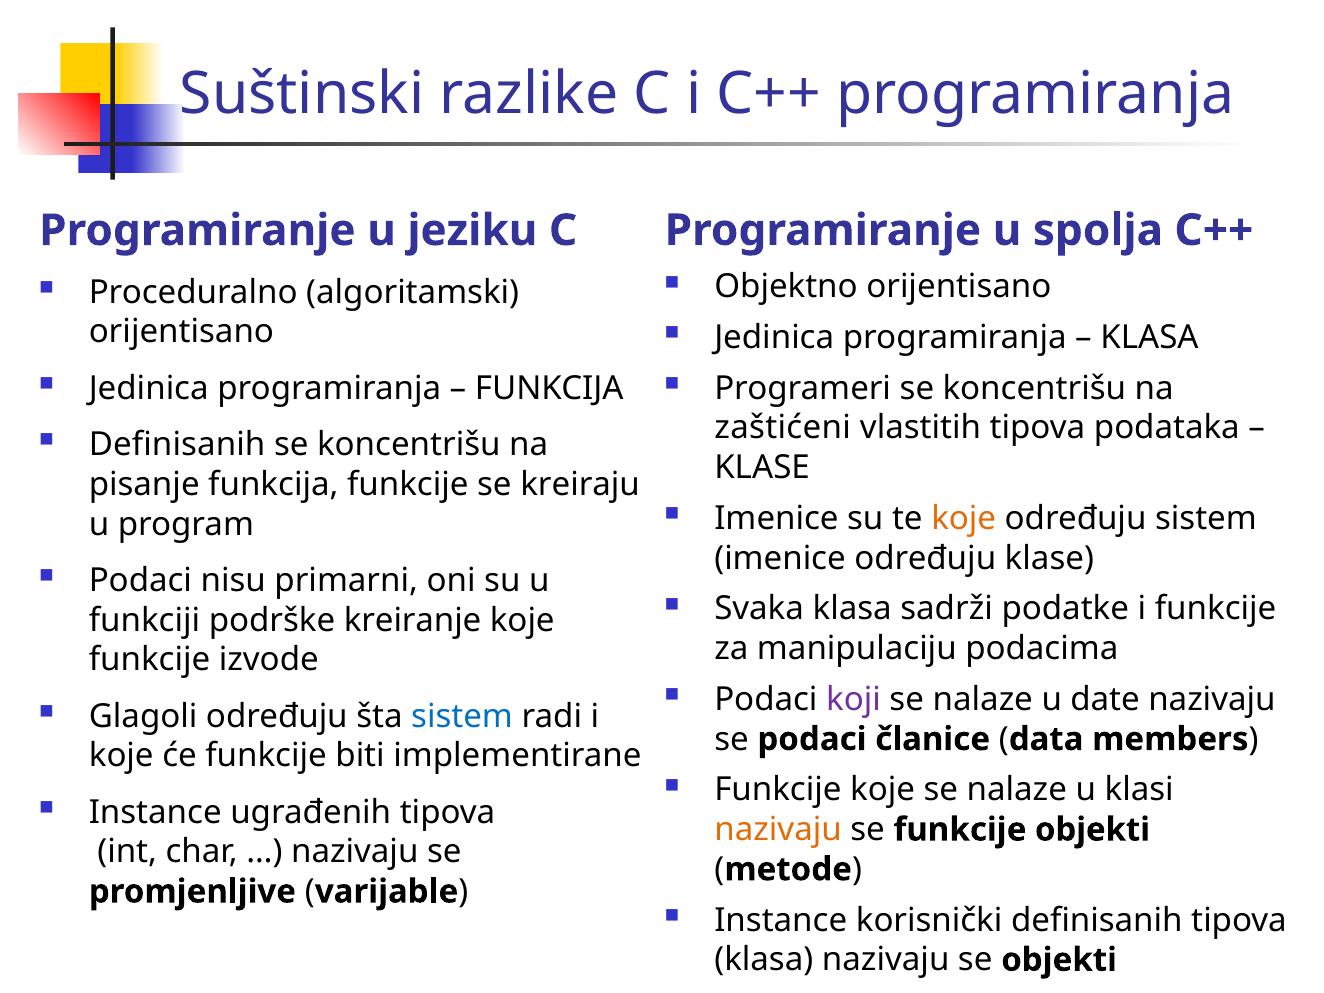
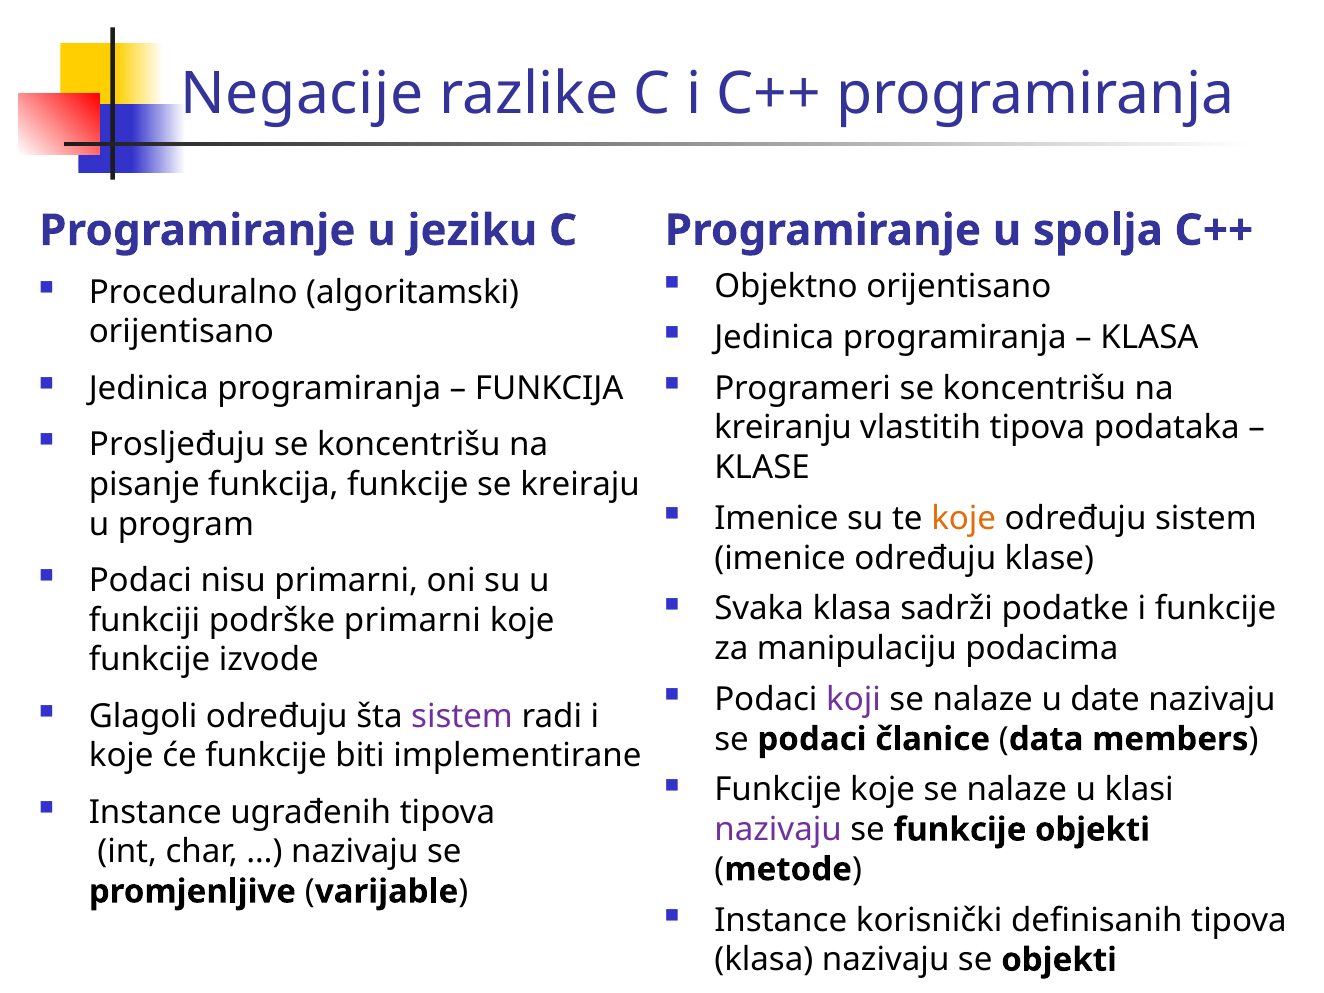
Suštinski: Suštinski -> Negacije (302, 94)
zaštićeni: zaštićeni -> kreiranju (783, 428)
Definisanih: Definisanih -> Prosljeđuju (177, 445)
podrške kreiranje: kreiranje -> primarni (412, 620)
sistem colour: blue -> purple (462, 716)
nazivaju colour: orange -> purple (778, 830)
